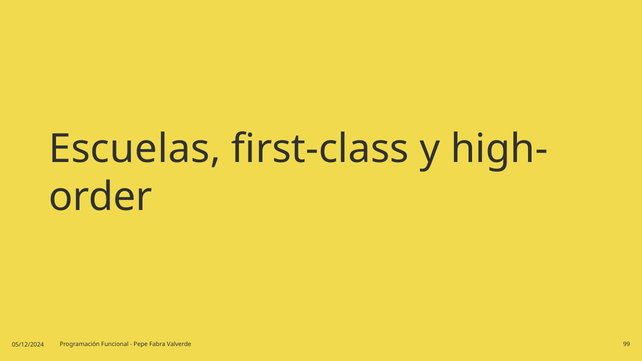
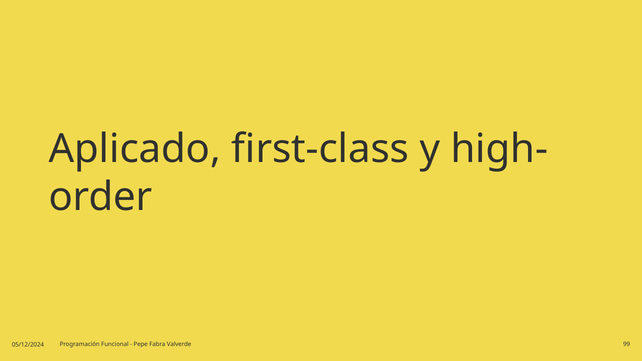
Escuelas: Escuelas -> Aplicado (135, 149)
